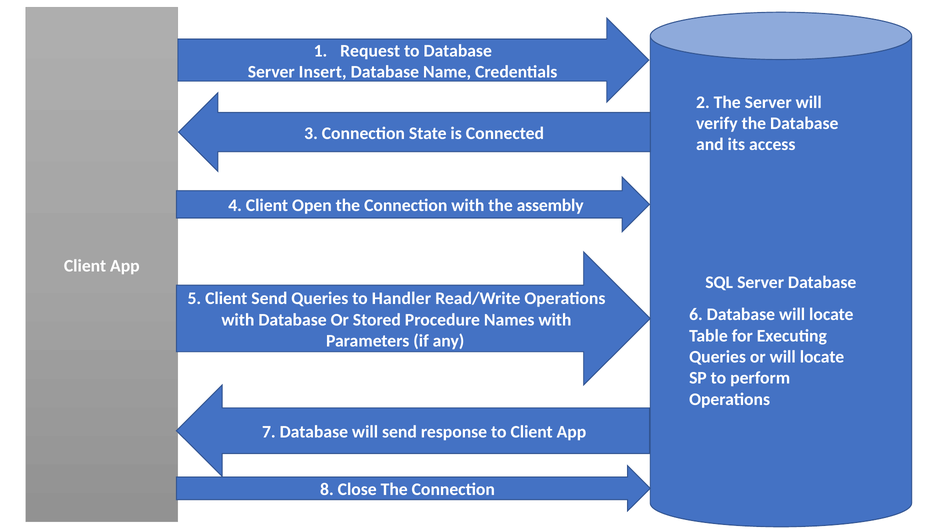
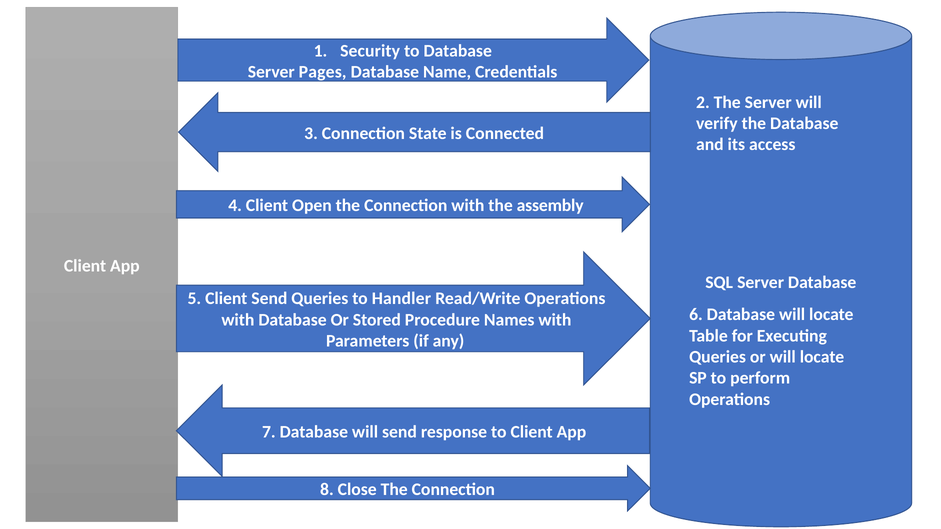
Request: Request -> Security (370, 51)
Insert: Insert -> Pages (323, 72)
